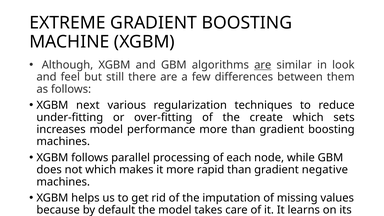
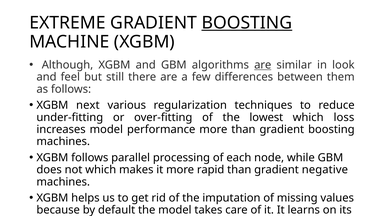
BOOSTING underline: none -> present (247, 23)
create: create -> lowest (266, 117)
sets: sets -> loss (344, 117)
